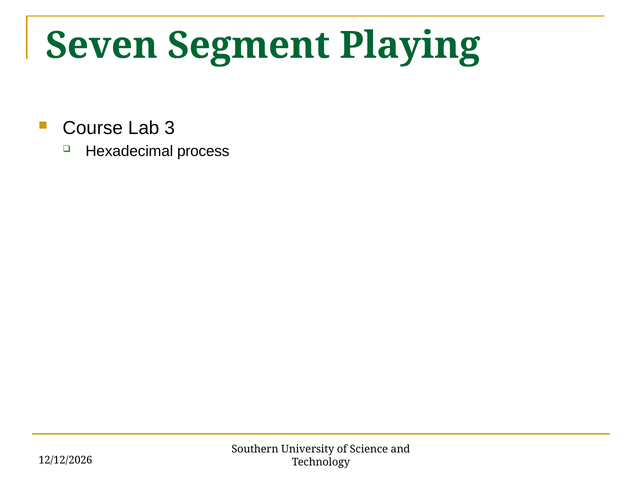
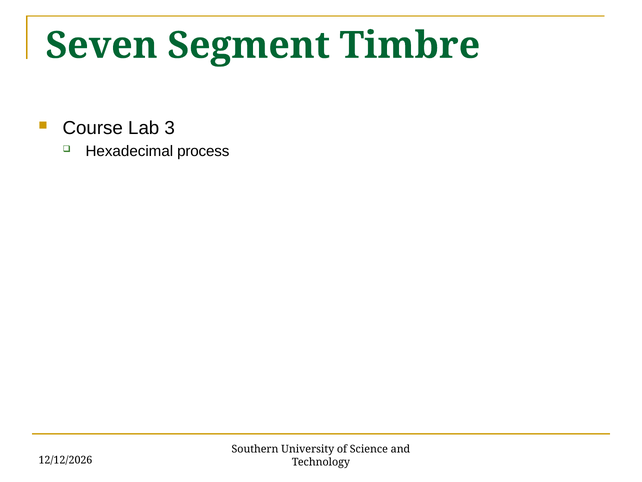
Playing: Playing -> Timbre (410, 45)
